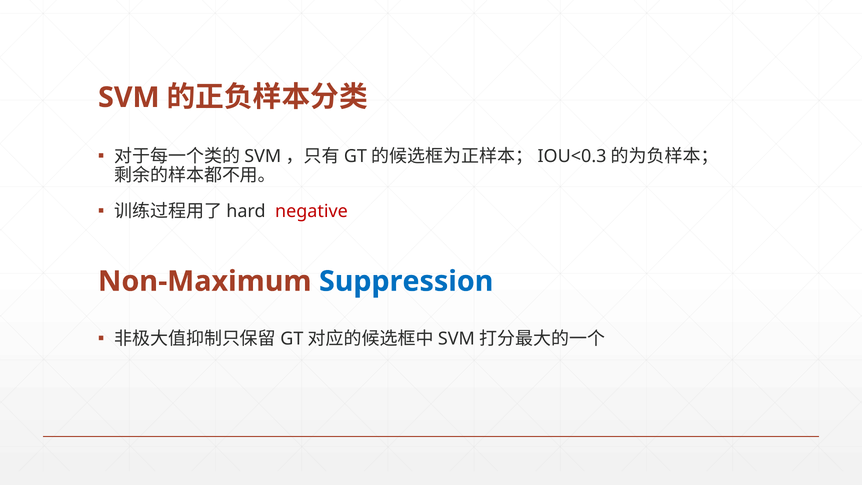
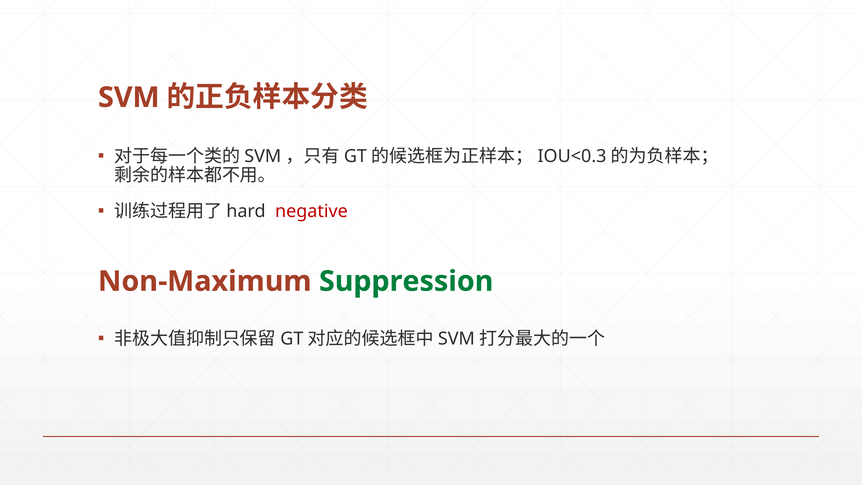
Suppression colour: blue -> green (406, 281)
